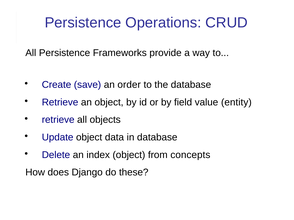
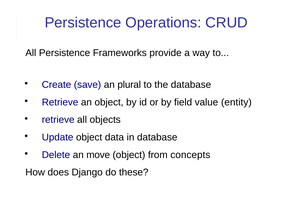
order: order -> plural (129, 85)
index: index -> move (98, 155)
